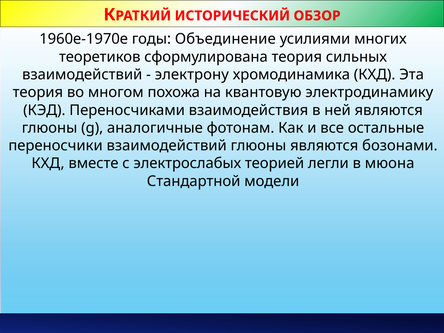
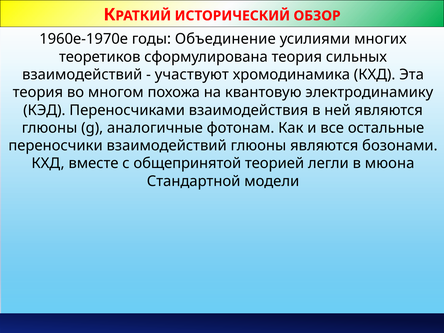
электрону: электрону -> участвуют (192, 75)
электрослабых: электрослабых -> общепринятой (187, 163)
